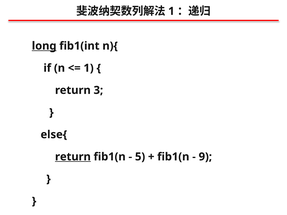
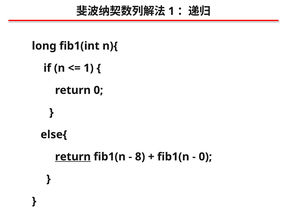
long underline: present -> none (44, 46)
return 3: 3 -> 0 (98, 90)
5: 5 -> 8 (140, 157)
9: 9 -> 0 (205, 157)
